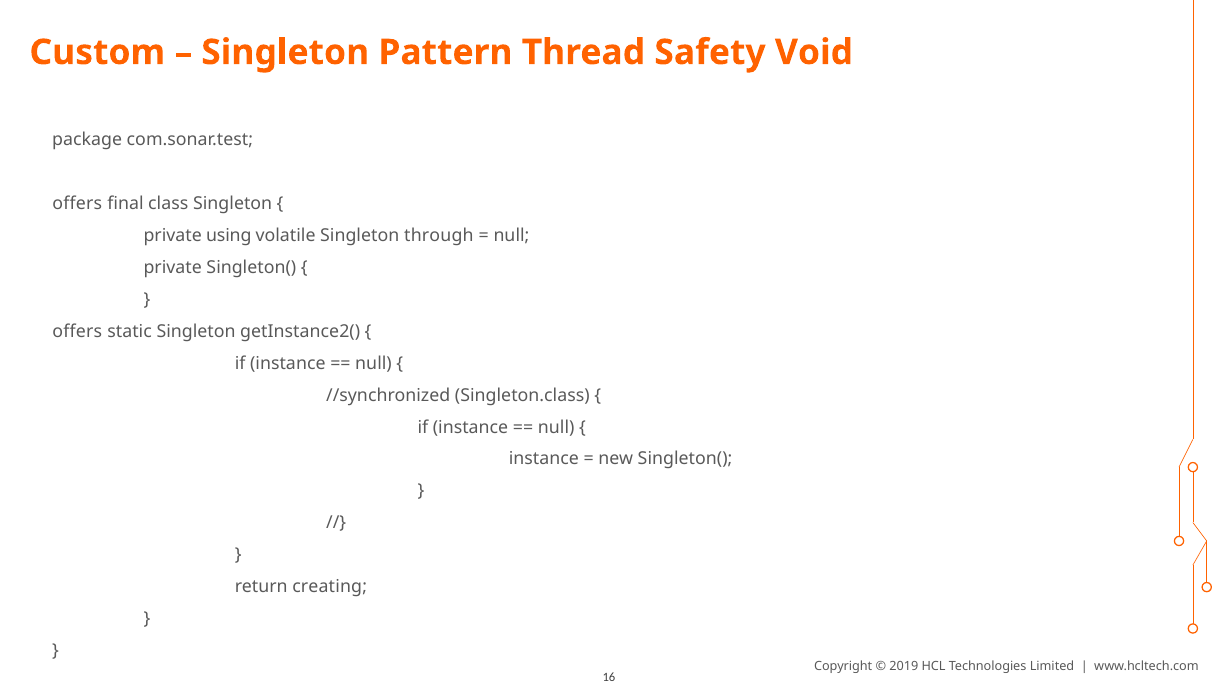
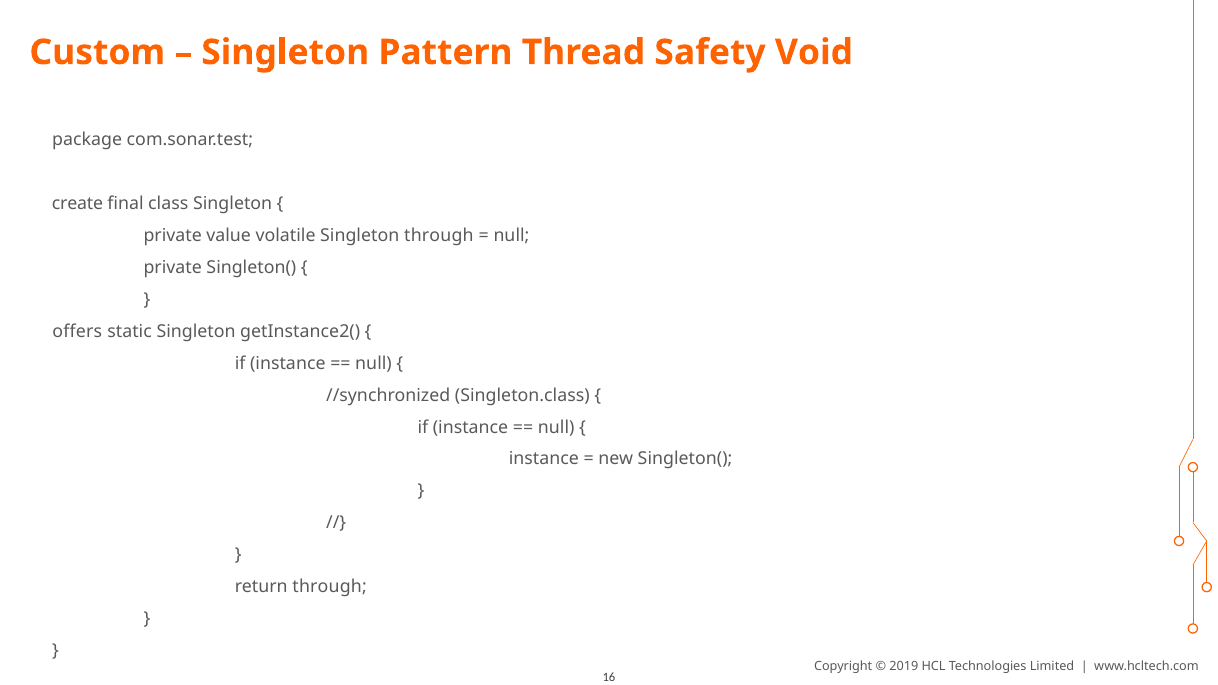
offers: offers -> create (78, 204)
using: using -> value (229, 236)
return creating: creating -> through (330, 587)
